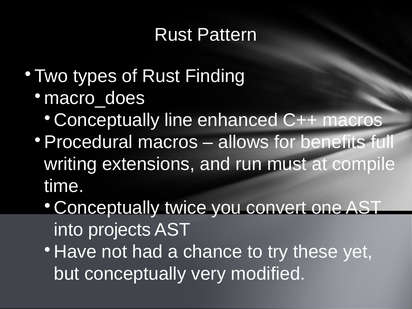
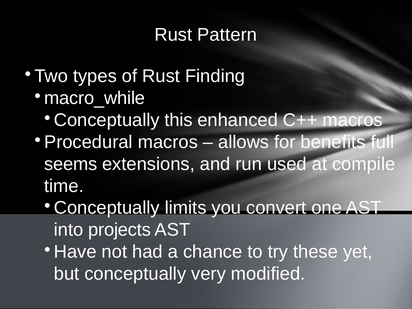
macro_does: macro_does -> macro_while (95, 98)
line: line -> this (179, 120)
writing: writing -> seems (71, 164)
must: must -> used (287, 164)
twice: twice -> limits (186, 208)
